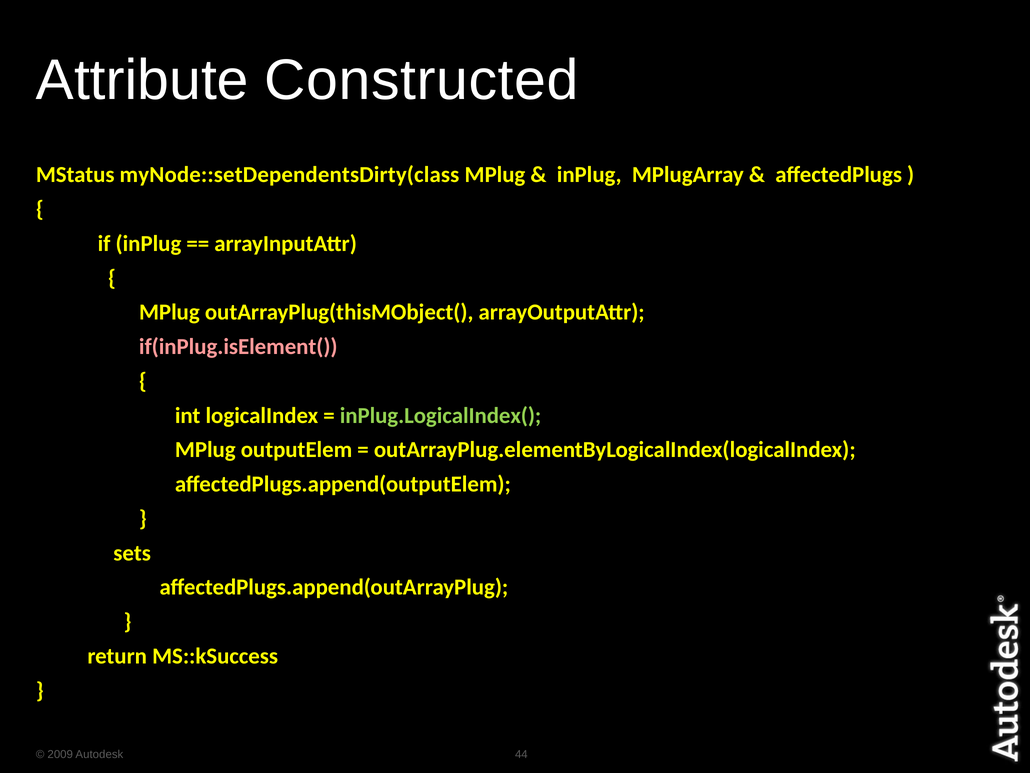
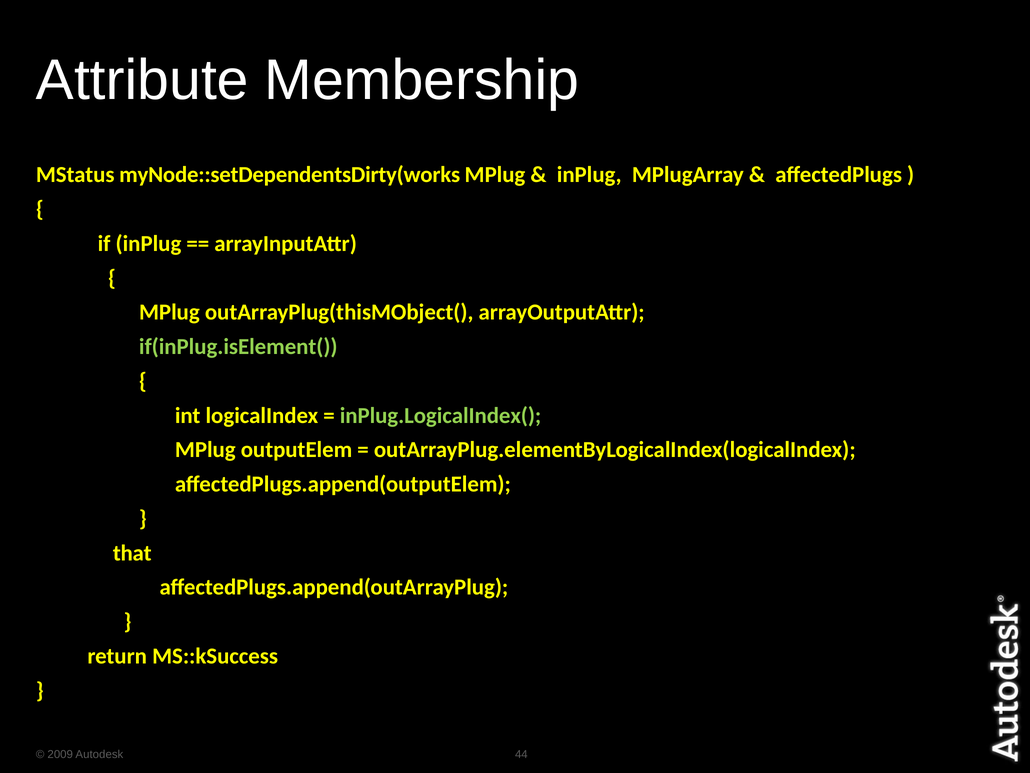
Constructed: Constructed -> Membership (422, 80)
myNode::setDependentsDirty(class: myNode::setDependentsDirty(class -> myNode::setDependentsDirty(works (290, 175)
if(inPlug.isElement( colour: pink -> light green (238, 347)
sets: sets -> that (132, 553)
